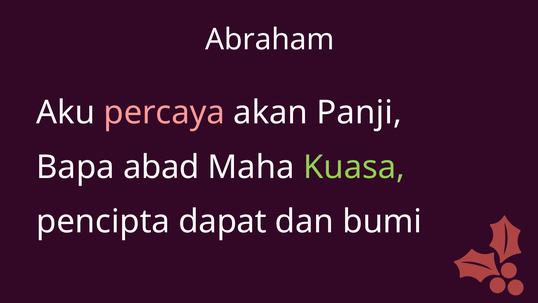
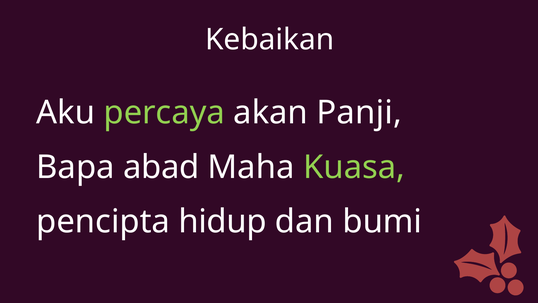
Abraham: Abraham -> Kebaikan (270, 40)
percaya colour: pink -> light green (164, 113)
dapat: dapat -> hidup (223, 221)
